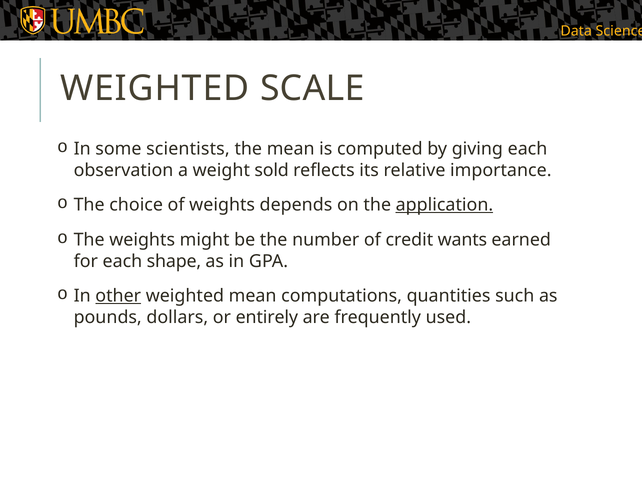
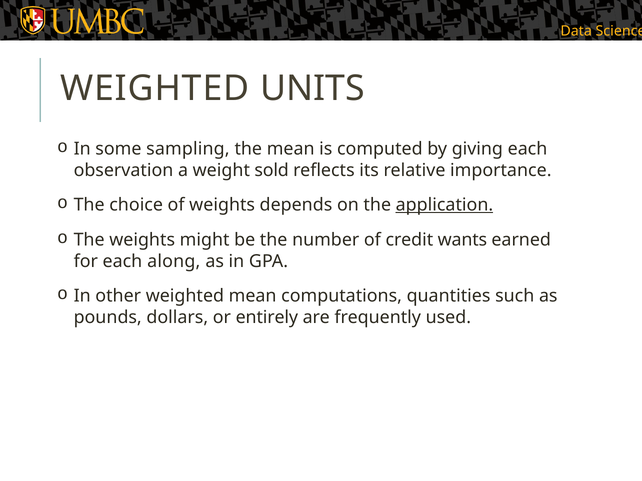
SCALE: SCALE -> UNITS (312, 89)
scientists: scientists -> sampling (188, 149)
shape: shape -> along (174, 261)
other underline: present -> none (118, 296)
